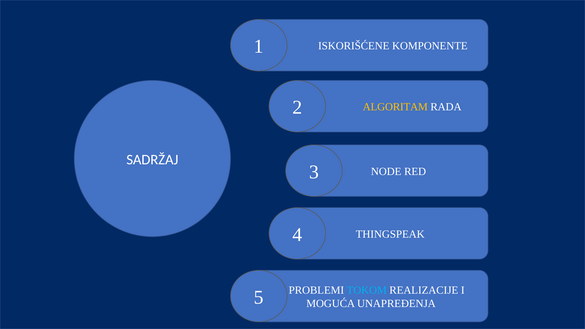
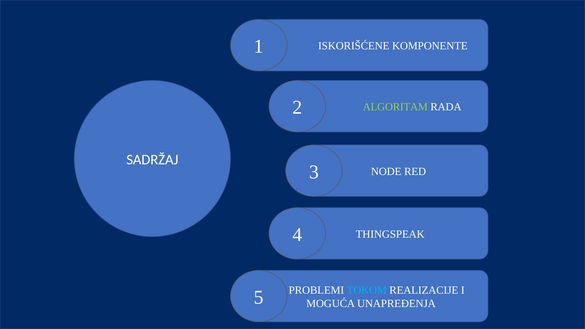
ALGORITAM colour: yellow -> light green (395, 107)
